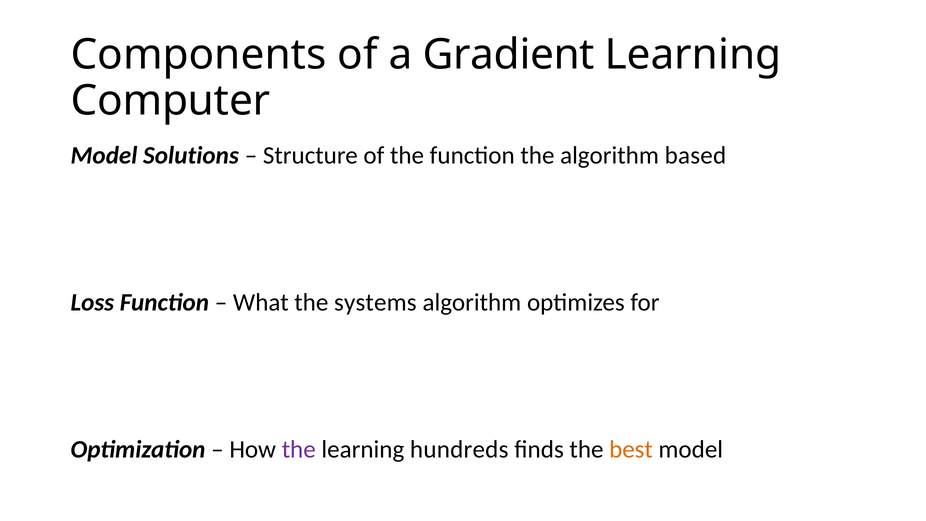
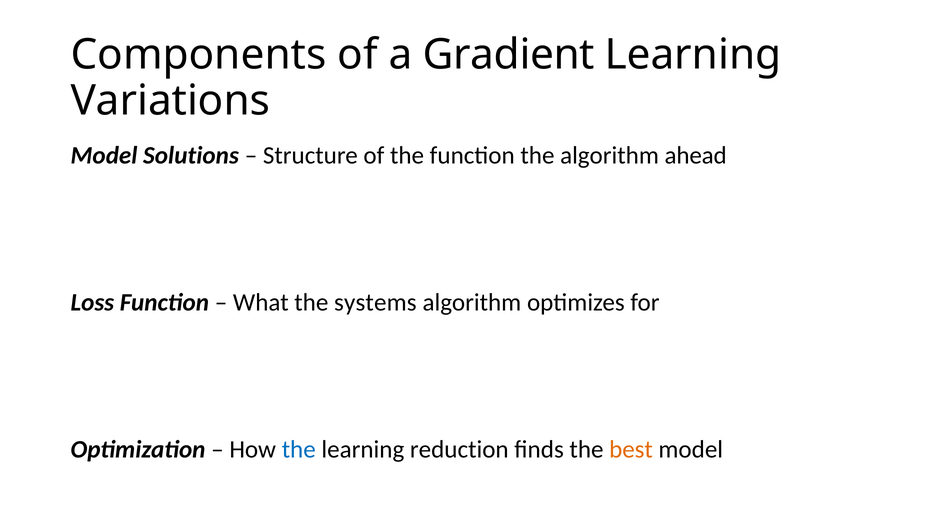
Computer: Computer -> Variations (170, 101)
based: based -> ahead (696, 156)
the colour: purple -> blue (299, 449)
hundreds: hundreds -> reduction (459, 449)
